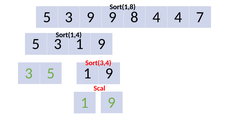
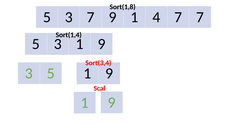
3 9: 9 -> 7 (91, 17)
8: 8 -> 1 (134, 17)
4 4: 4 -> 7 (178, 17)
